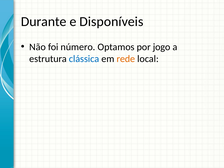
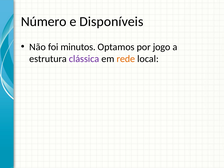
Durante: Durante -> Número (44, 22)
número: número -> minutos (78, 47)
clássica colour: blue -> purple (84, 59)
